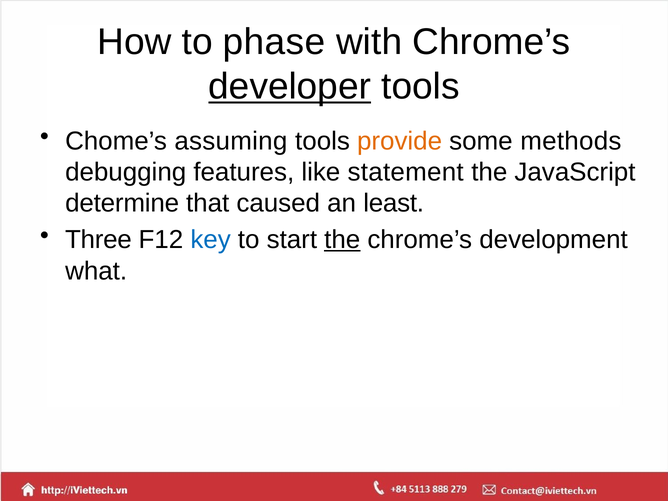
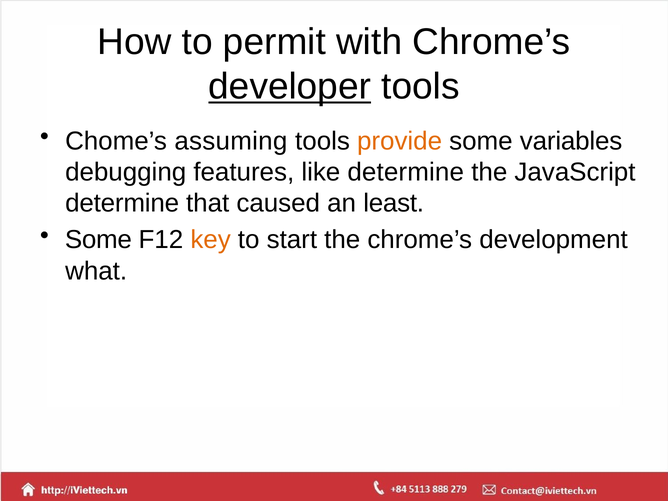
phase: phase -> permit (274, 42)
methods: methods -> variables (571, 141)
like statement: statement -> determine (406, 172)
Three: Three -> Some (98, 240)
key colour: blue -> orange (211, 240)
the underline: present -> none (342, 240)
